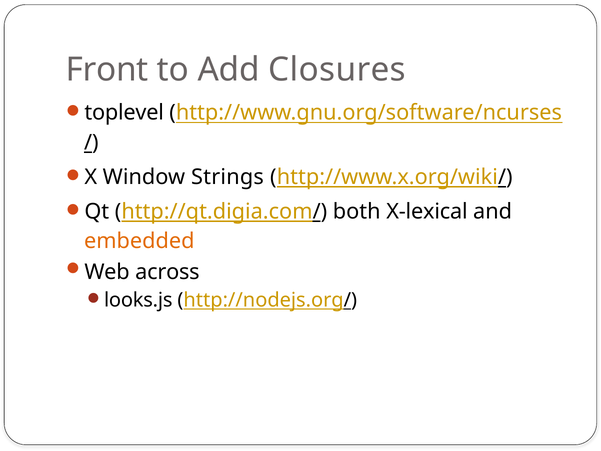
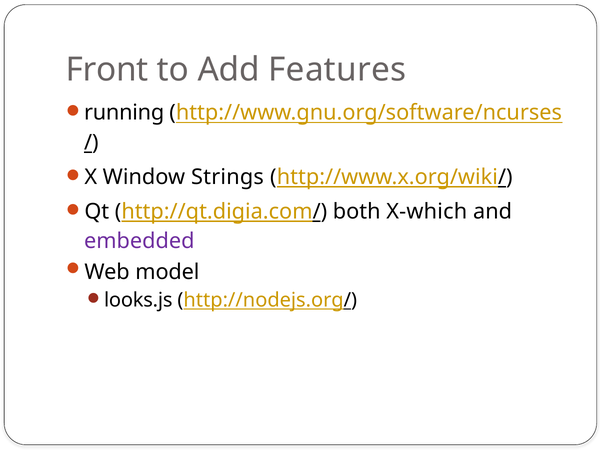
Closures: Closures -> Features (337, 69)
toplevel: toplevel -> running (124, 113)
X-lexical: X-lexical -> X-which (427, 211)
embedded colour: orange -> purple (139, 241)
across: across -> model (167, 272)
